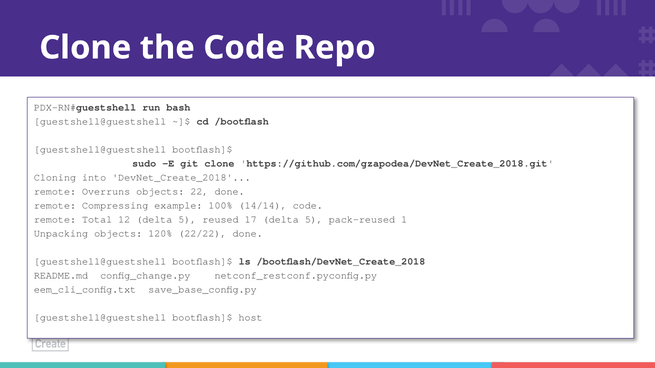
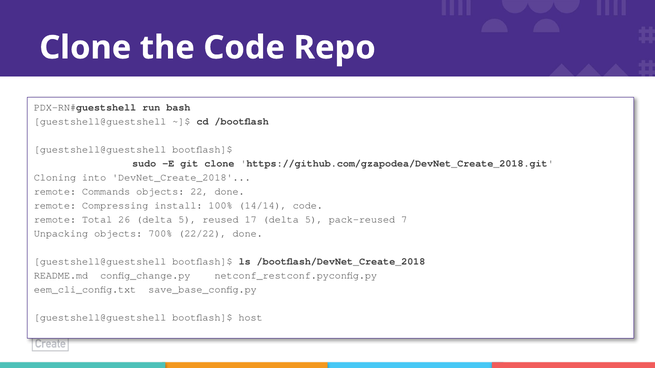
Overruns: Overruns -> Commands (106, 192)
example: example -> install (178, 206)
12: 12 -> 26 (124, 220)
1: 1 -> 7 (404, 220)
120%: 120% -> 700% (160, 234)
